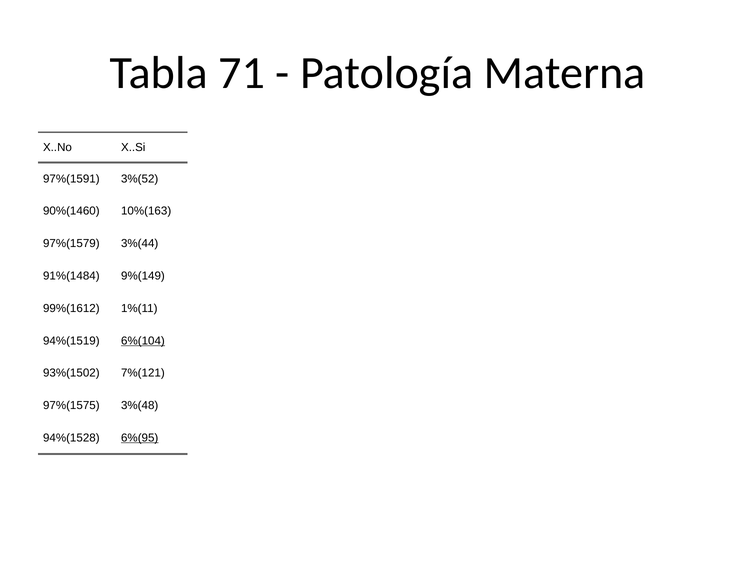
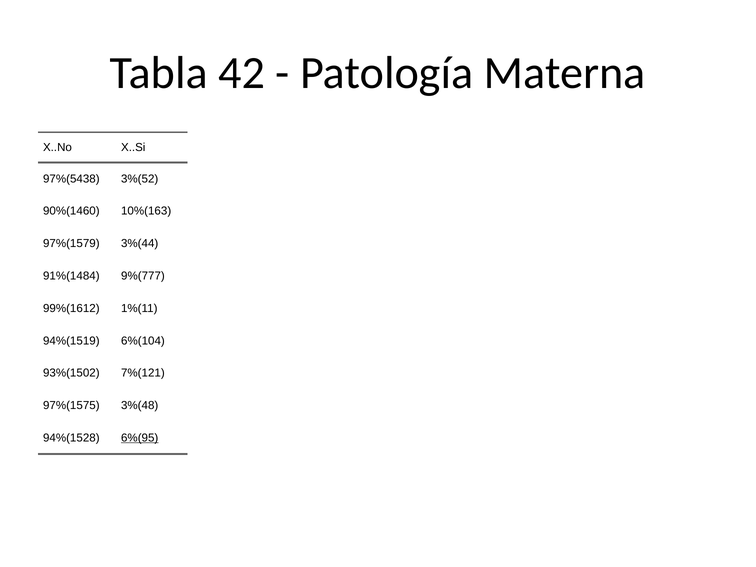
71: 71 -> 42 (242, 73)
97%(1591: 97%(1591 -> 97%(5438 (71, 179)
9%(149: 9%(149 -> 9%(777 (143, 276)
6%(104 underline: present -> none (143, 341)
